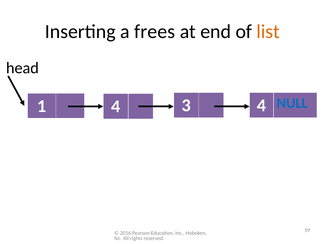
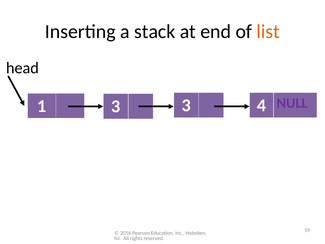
frees: frees -> stack (155, 31)
1 4: 4 -> 3 (116, 106)
NULL colour: blue -> purple (292, 103)
